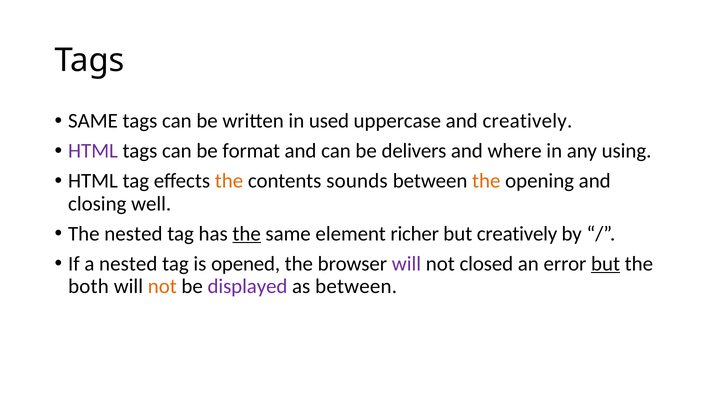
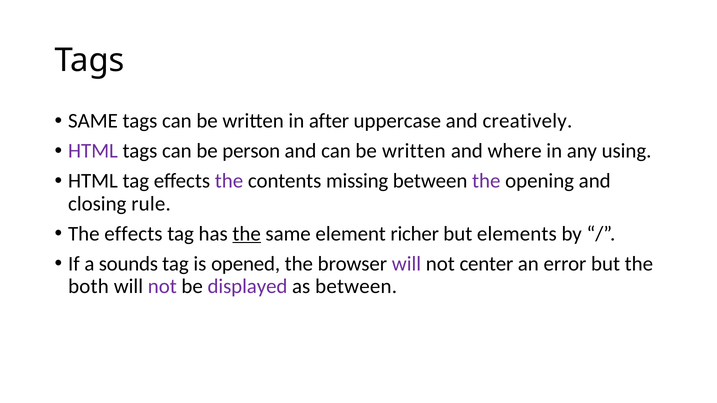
used: used -> after (329, 121)
format: format -> person (251, 151)
and can be delivers: delivers -> written (414, 151)
the colour: orange -> purple (229, 181)
sounds: sounds -> missing (357, 181)
the colour: orange -> purple (486, 181)
well: well -> rule (151, 204)
The nested: nested -> effects (133, 234)
but creatively: creatively -> elements (517, 234)
a nested: nested -> sounds (128, 264)
closed: closed -> center (486, 264)
but underline: present -> none (606, 264)
not colour: orange -> purple (162, 286)
